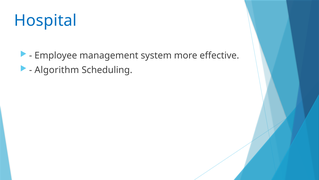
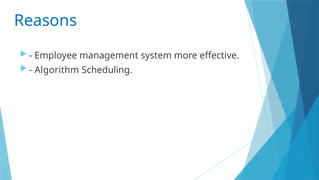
Hospital: Hospital -> Reasons (46, 20)
